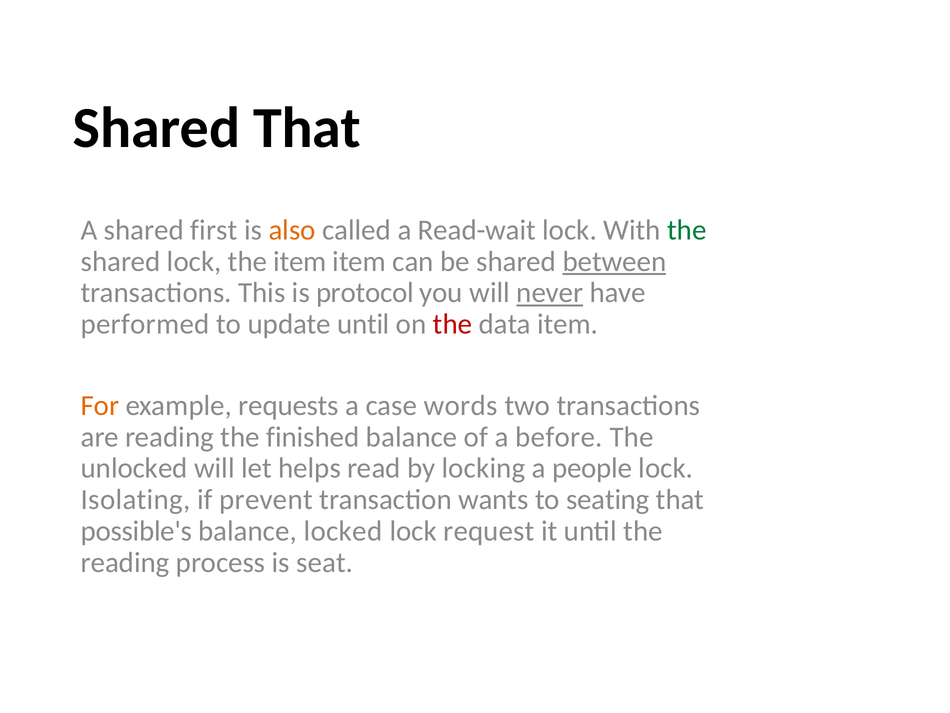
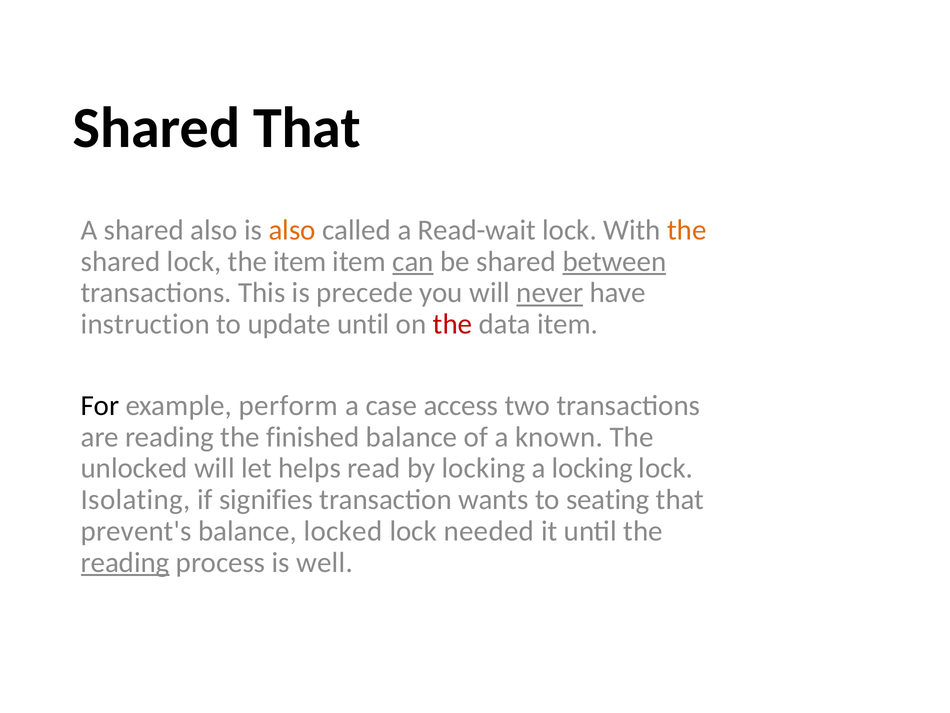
shared first: first -> also (214, 230)
the colour: green -> orange (687, 230)
can underline: none -> present (413, 261)
protocol: protocol -> precede (365, 293)
performed: performed -> instruction (145, 324)
For colour: orange -> black (100, 405)
requests: requests -> perform (288, 405)
words: words -> access (461, 405)
before: before -> known (559, 437)
a people: people -> locking (592, 468)
prevent: prevent -> signifies (266, 499)
possible's: possible's -> prevent's (136, 531)
request: request -> needed (489, 531)
reading underline: none -> present (125, 562)
seat: seat -> well (325, 562)
